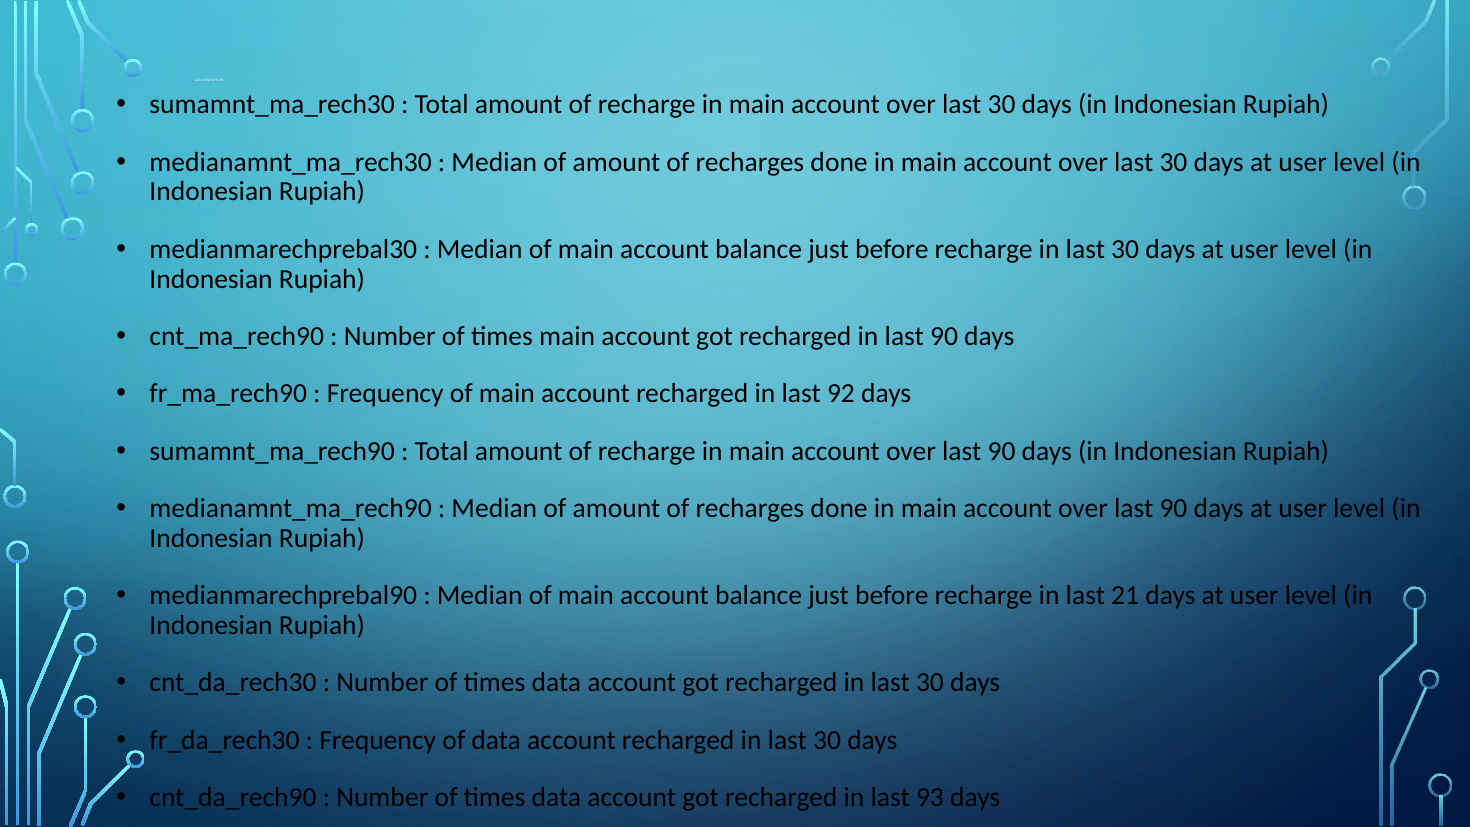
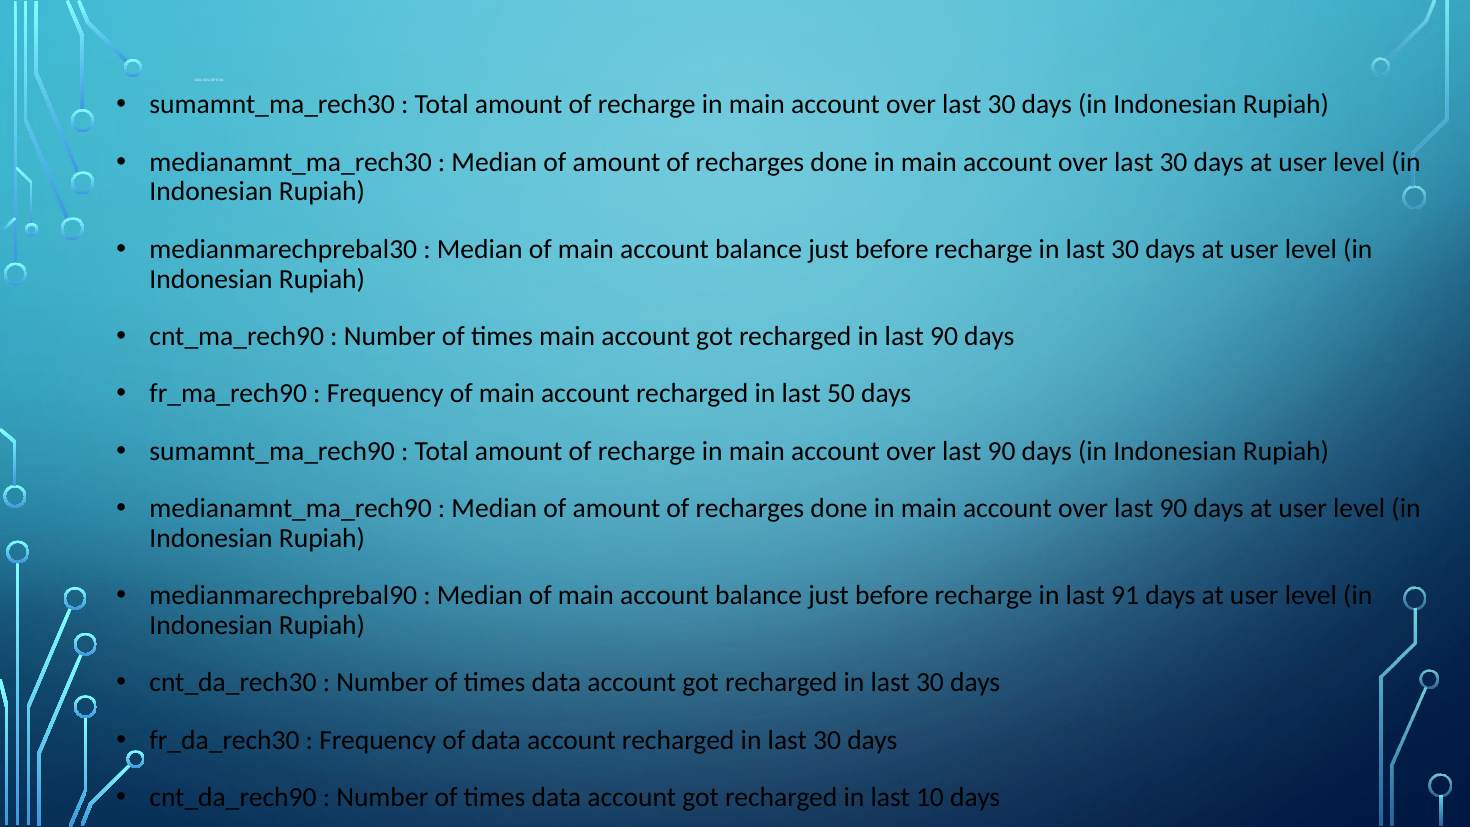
92: 92 -> 50 (841, 394)
21: 21 -> 91 (1125, 596)
93: 93 -> 10 (930, 797)
